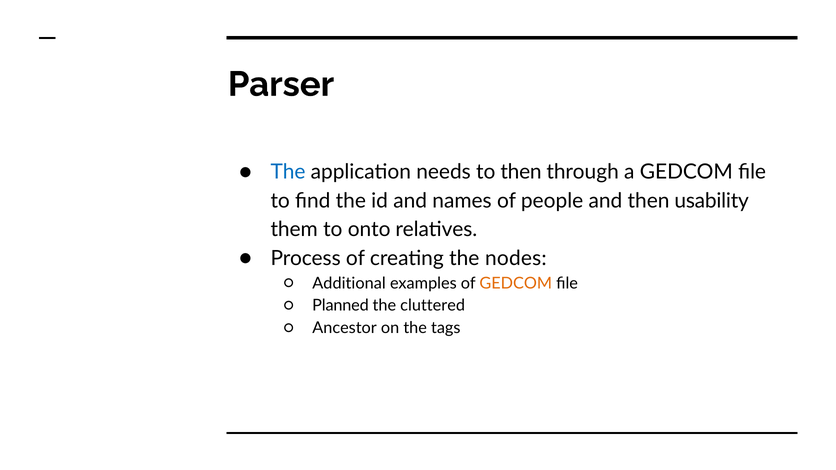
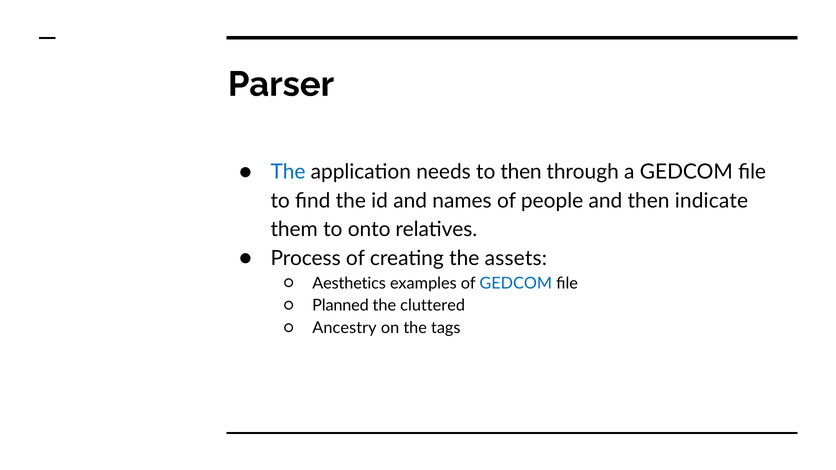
usability: usability -> indicate (711, 201)
nodes: nodes -> assets (516, 259)
Additional: Additional -> Aesthetics (349, 283)
GEDCOM colour: orange -> blue (516, 283)
Ancestor: Ancestor -> Ancestry (344, 328)
